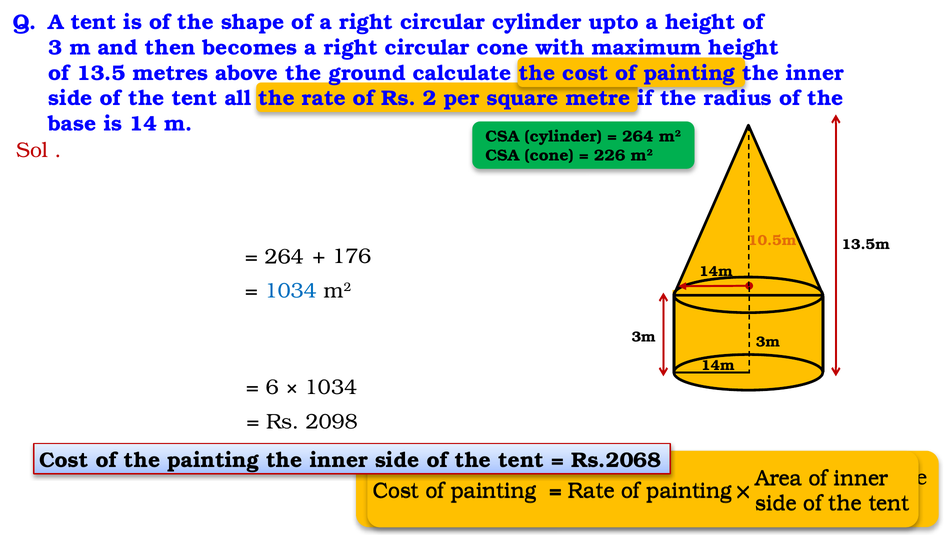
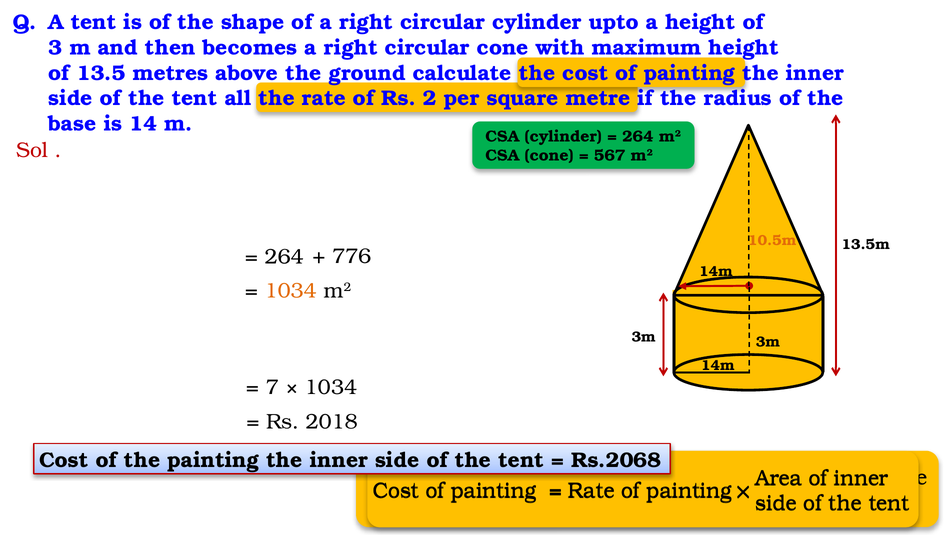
226: 226 -> 567 (610, 156)
176: 176 -> 776 (352, 257)
1034 colour: blue -> orange (291, 291)
6: 6 -> 7 (272, 388)
2098: 2098 -> 2018 (332, 422)
